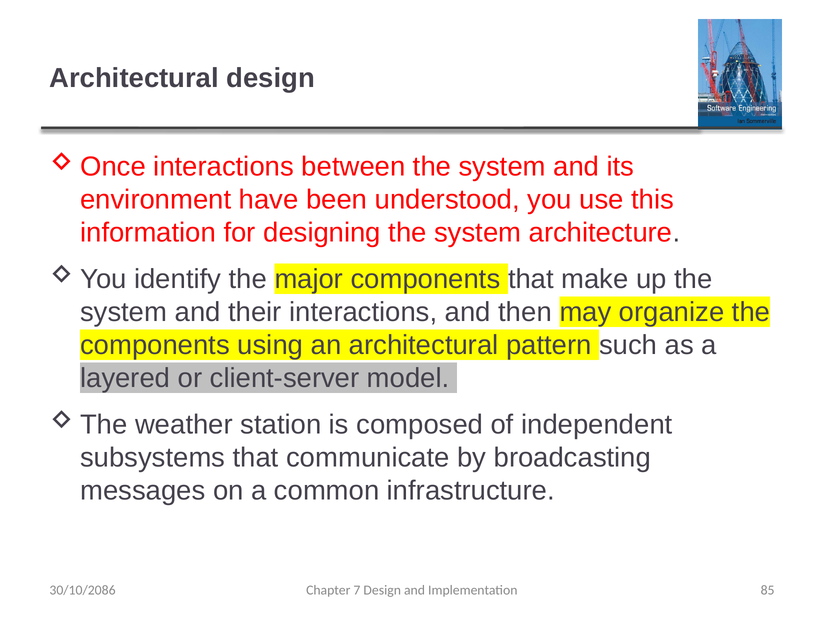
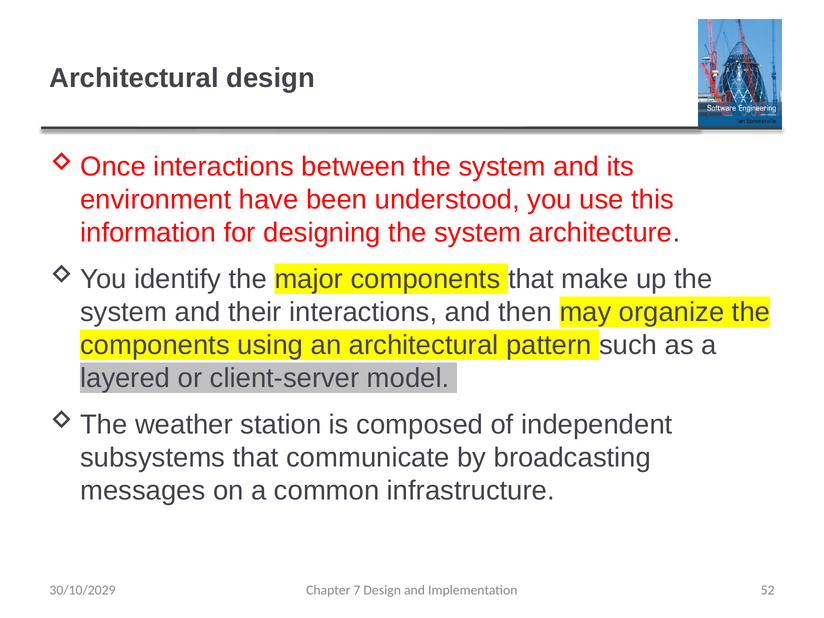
85: 85 -> 52 (768, 590)
30/10/2086: 30/10/2086 -> 30/10/2029 (83, 590)
